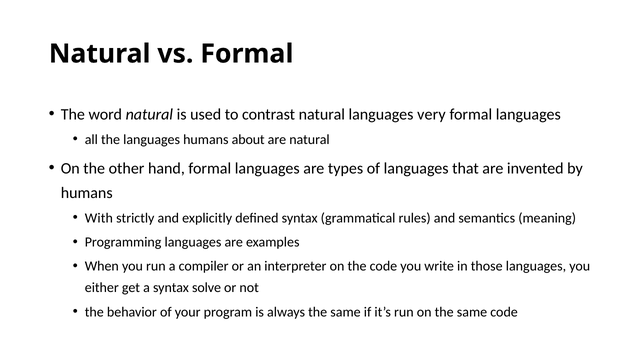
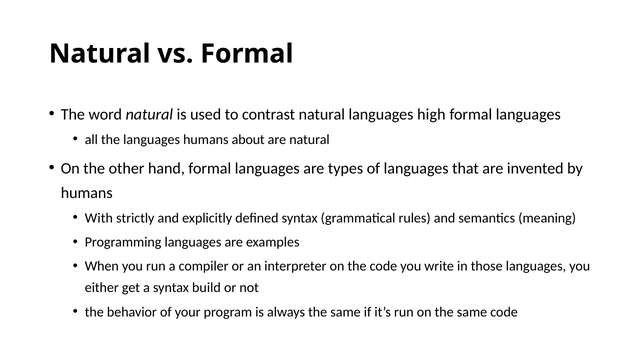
very: very -> high (431, 114)
solve: solve -> build (206, 288)
